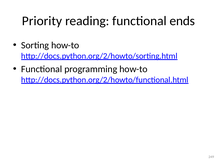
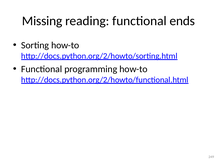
Priority: Priority -> Missing (42, 21)
